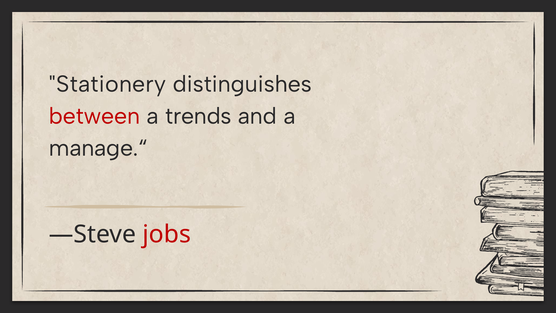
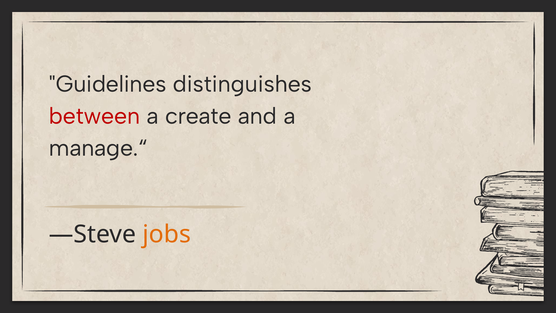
Stationery: Stationery -> Guidelines (108, 84)
trends: trends -> create (198, 116)
jobs colour: red -> orange (167, 234)
